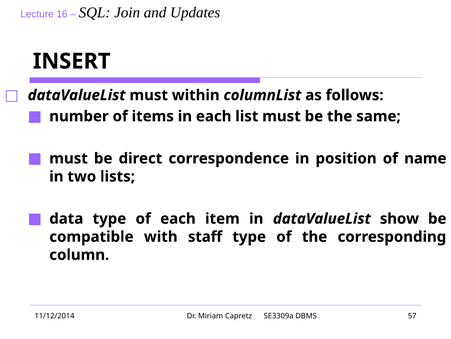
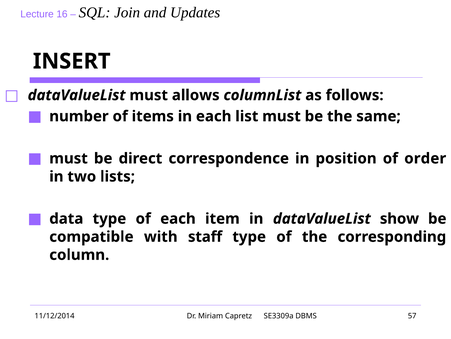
within: within -> allows (196, 95)
name: name -> order (425, 158)
